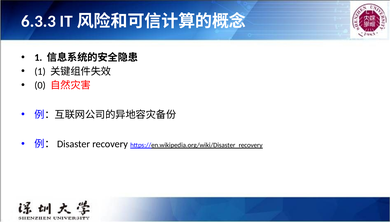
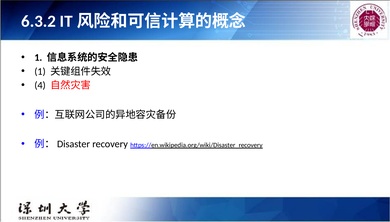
6.3.3: 6.3.3 -> 6.3.2 (39, 21)
0: 0 -> 4 (40, 85)
